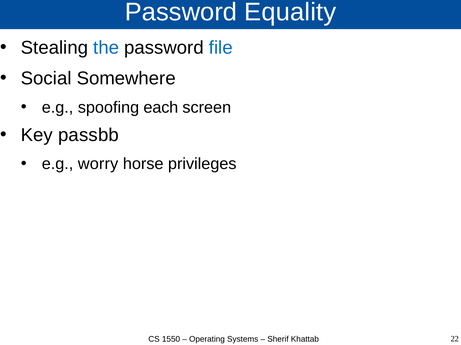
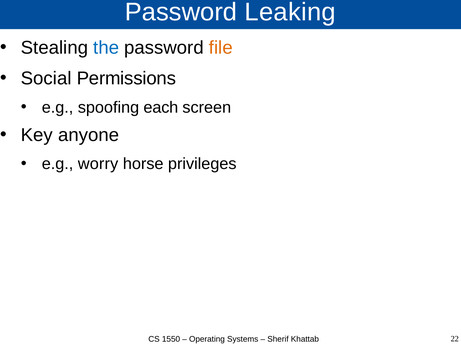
Equality: Equality -> Leaking (290, 12)
file colour: blue -> orange (221, 48)
Somewhere: Somewhere -> Permissions (126, 79)
passbb: passbb -> anyone (89, 135)
